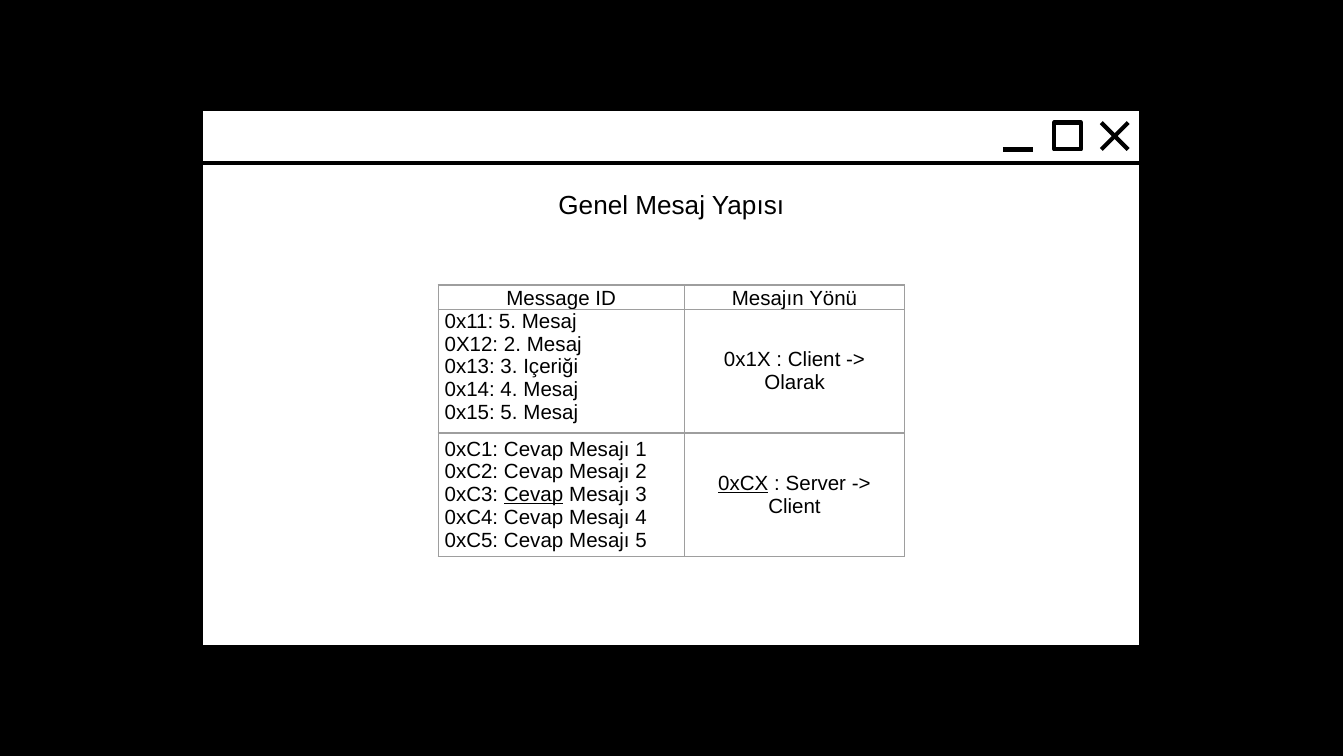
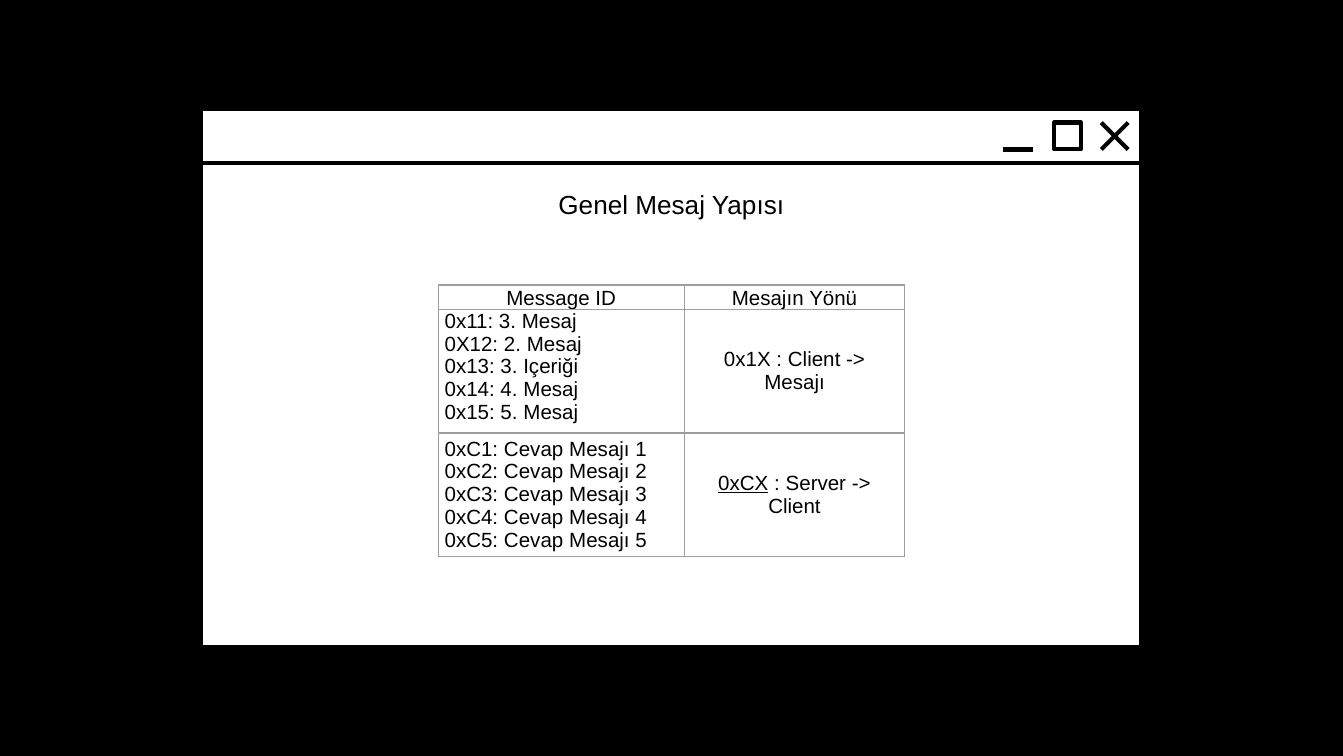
0x11 5: 5 -> 3 (507, 321)
Olarak: Olarak -> Mesajı (795, 383)
Cevap underline: present -> none (534, 495)
